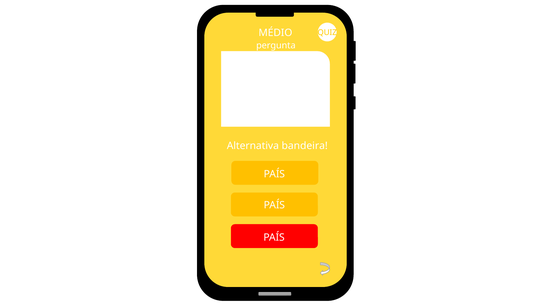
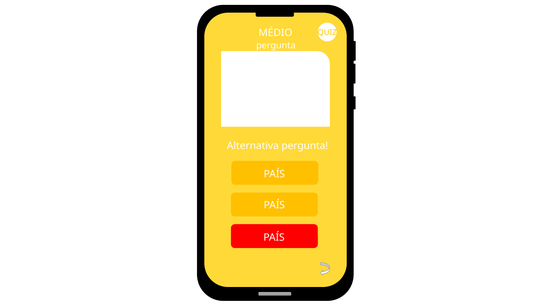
Alternativa bandeira: bandeira -> pergunta (305, 146)
